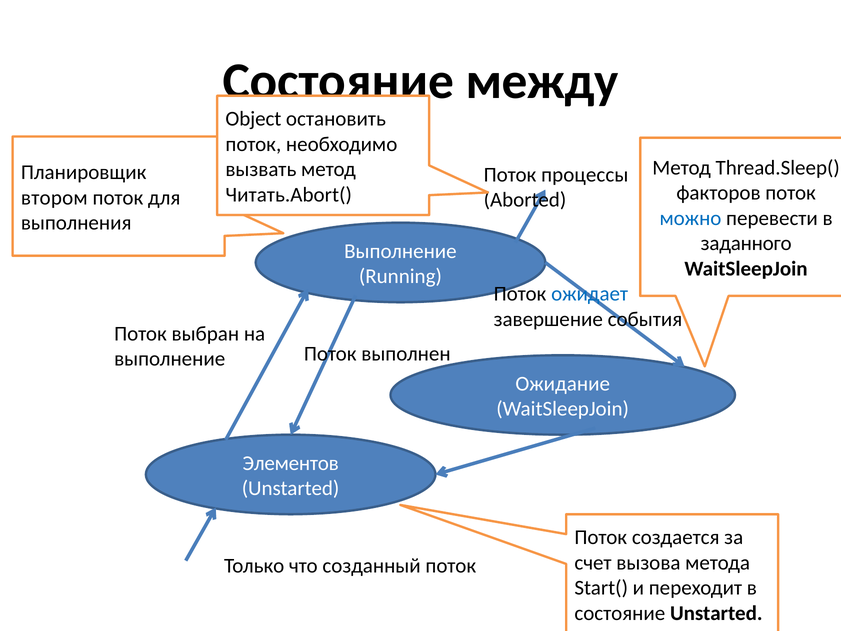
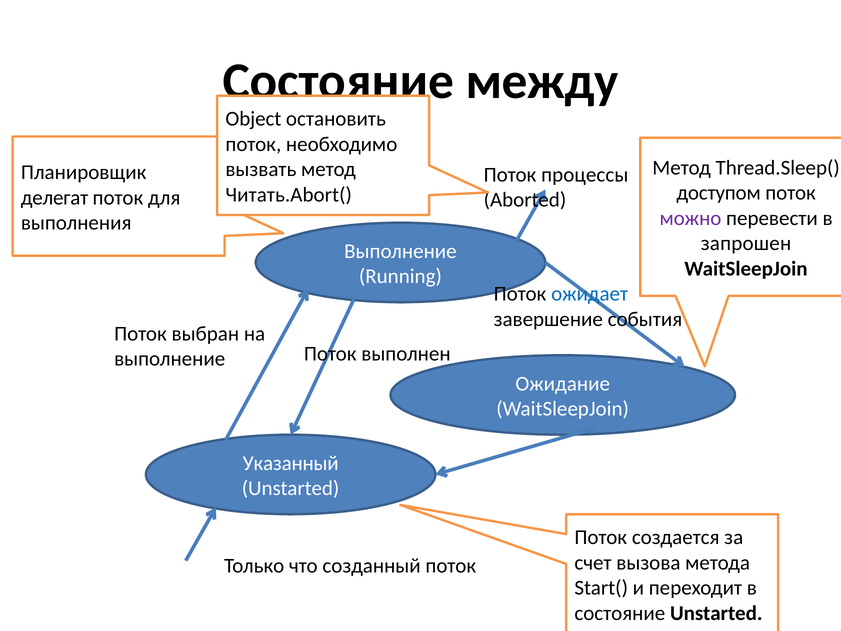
факторов: факторов -> доступом (719, 193)
втором: втором -> делегат (55, 198)
можно colour: blue -> purple (690, 218)
заданного: заданного -> запрошен (746, 243)
Элементов: Элементов -> Указанный (291, 463)
